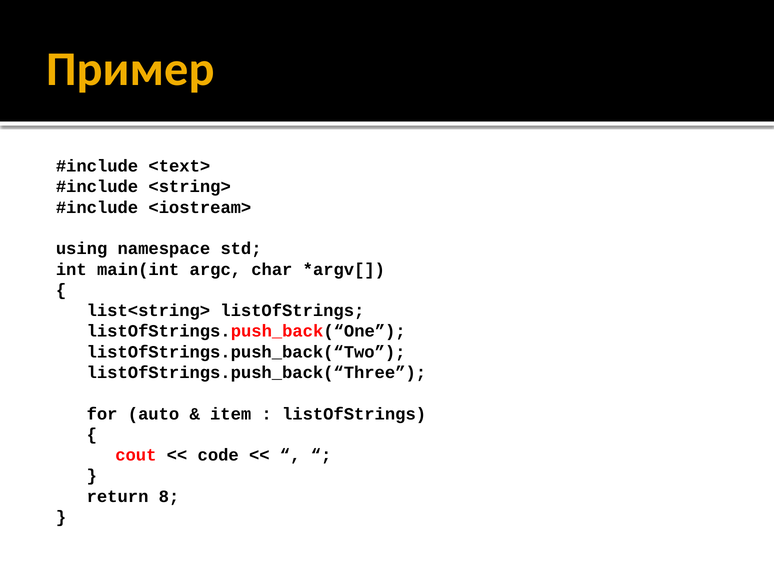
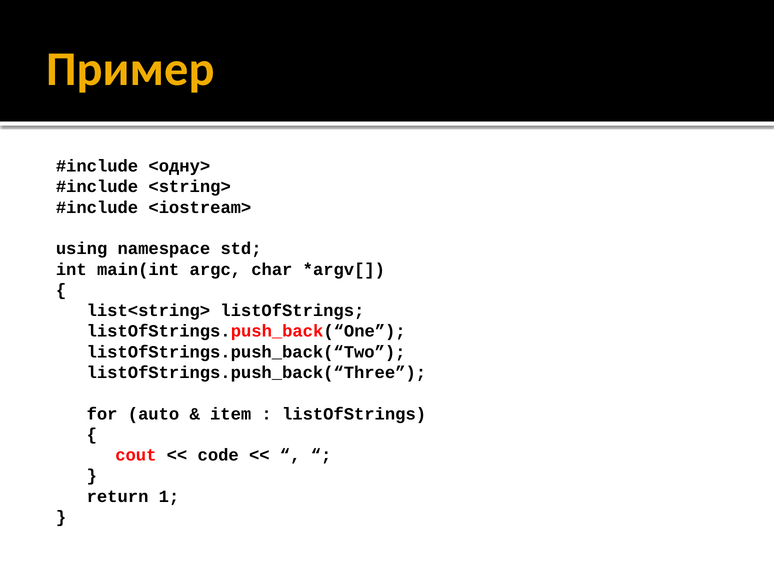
<text>: <text> -> <одну> (179, 166)
8: 8 -> 1 (169, 496)
